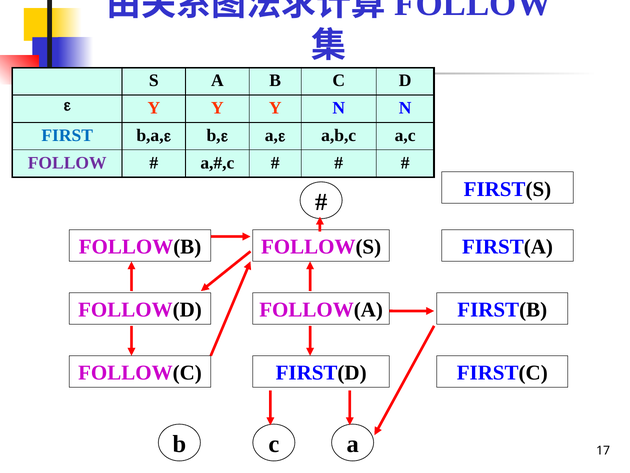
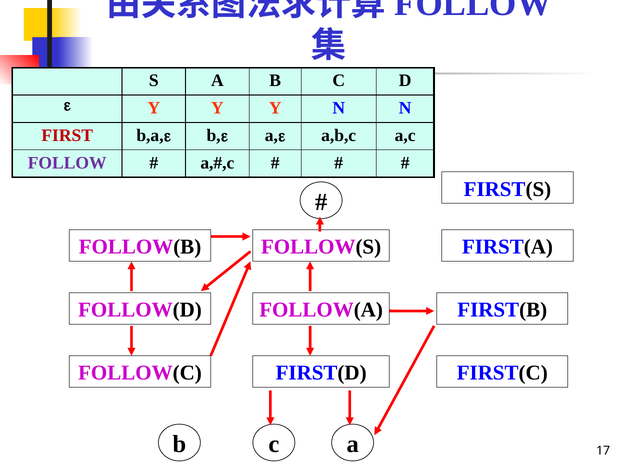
FIRST colour: blue -> red (67, 135)
